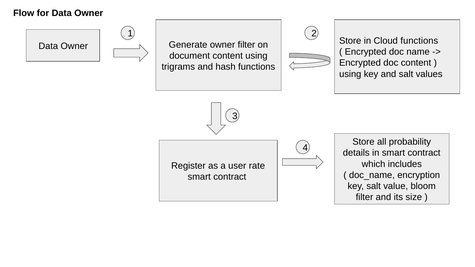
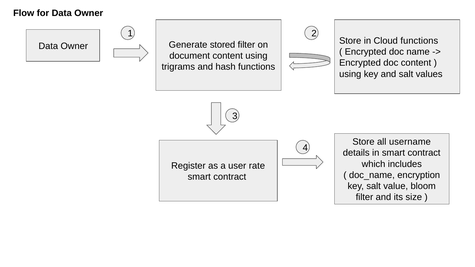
Generate owner: owner -> stored (223, 45)
probability: probability -> username (410, 142)
